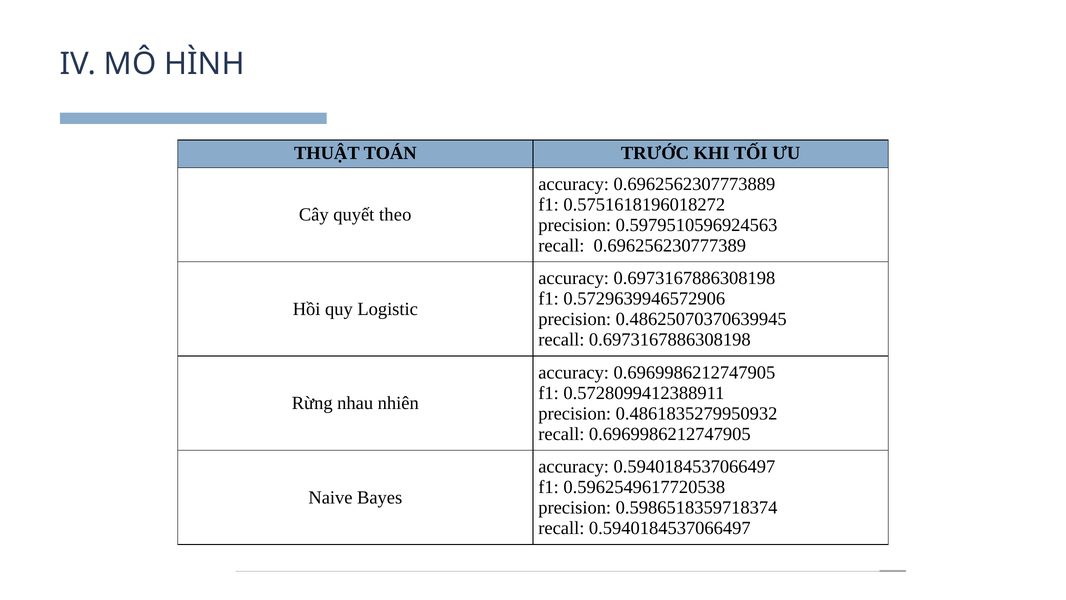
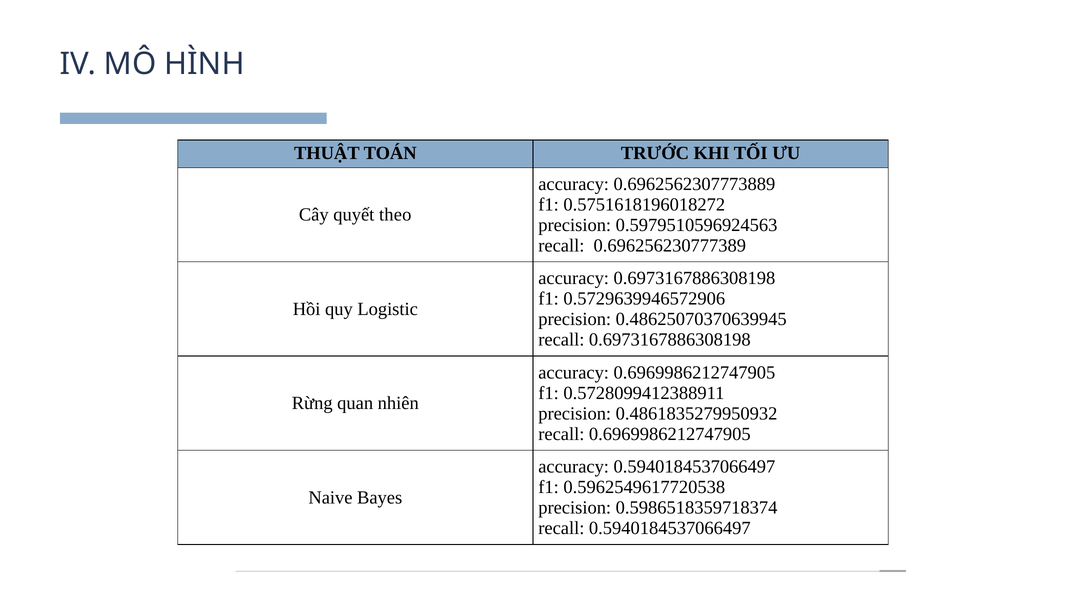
nhau: nhau -> quan (355, 403)
